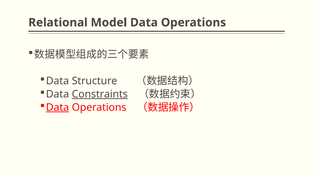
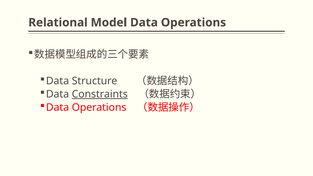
Data underline: present -> none (58, 107)
